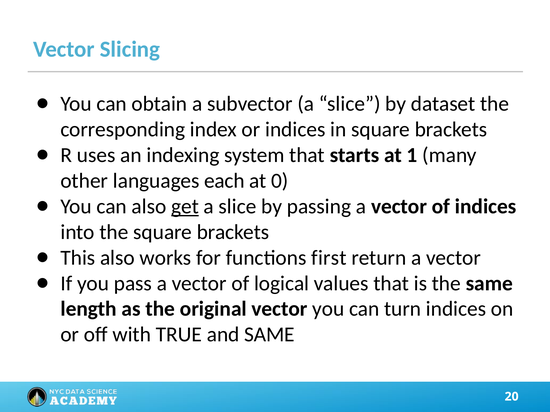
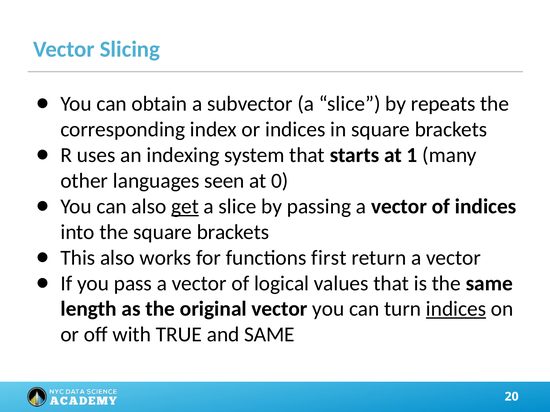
dataset: dataset -> repeats (443, 104)
each: each -> seen (224, 181)
indices underline: none -> present (456, 309)
